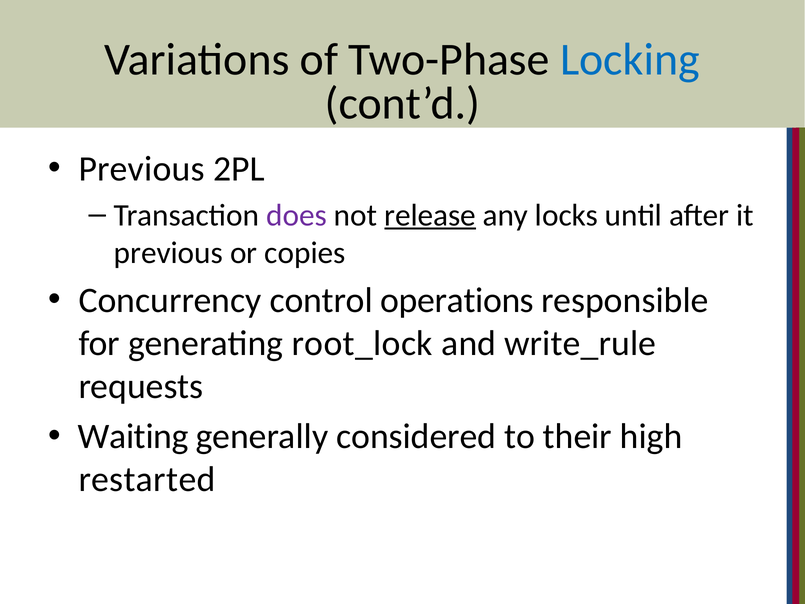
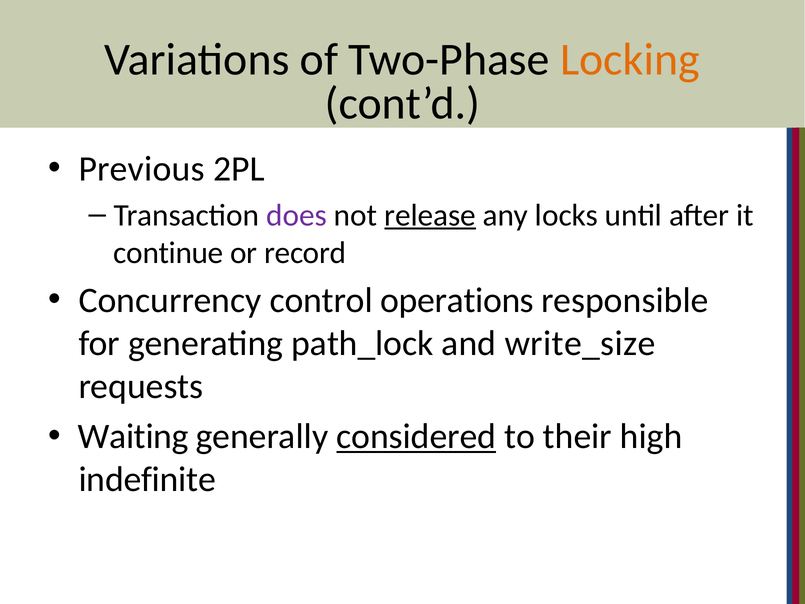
Locking colour: blue -> orange (630, 59)
previous: previous -> continue (168, 253)
copies: copies -> record (305, 253)
root_lock: root_lock -> path_lock (362, 343)
write_rule: write_rule -> write_size (580, 343)
considered underline: none -> present (416, 436)
restarted: restarted -> indefinite (147, 479)
